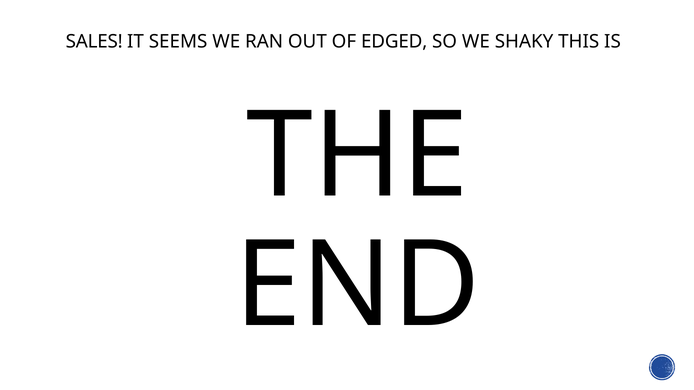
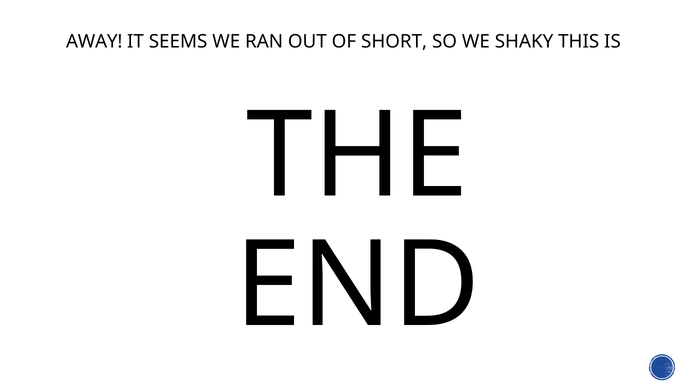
SALES: SALES -> AWAY (94, 42)
EDGED: EDGED -> SHORT (394, 42)
